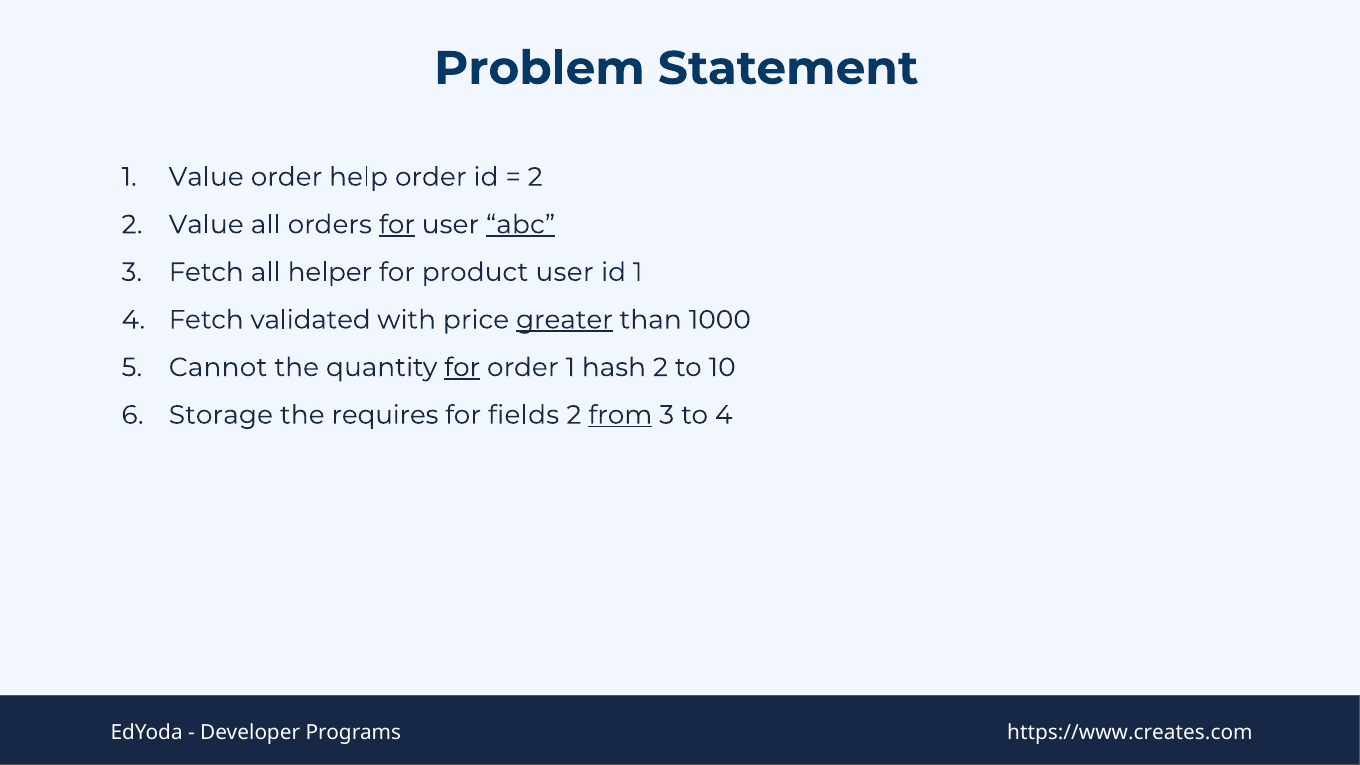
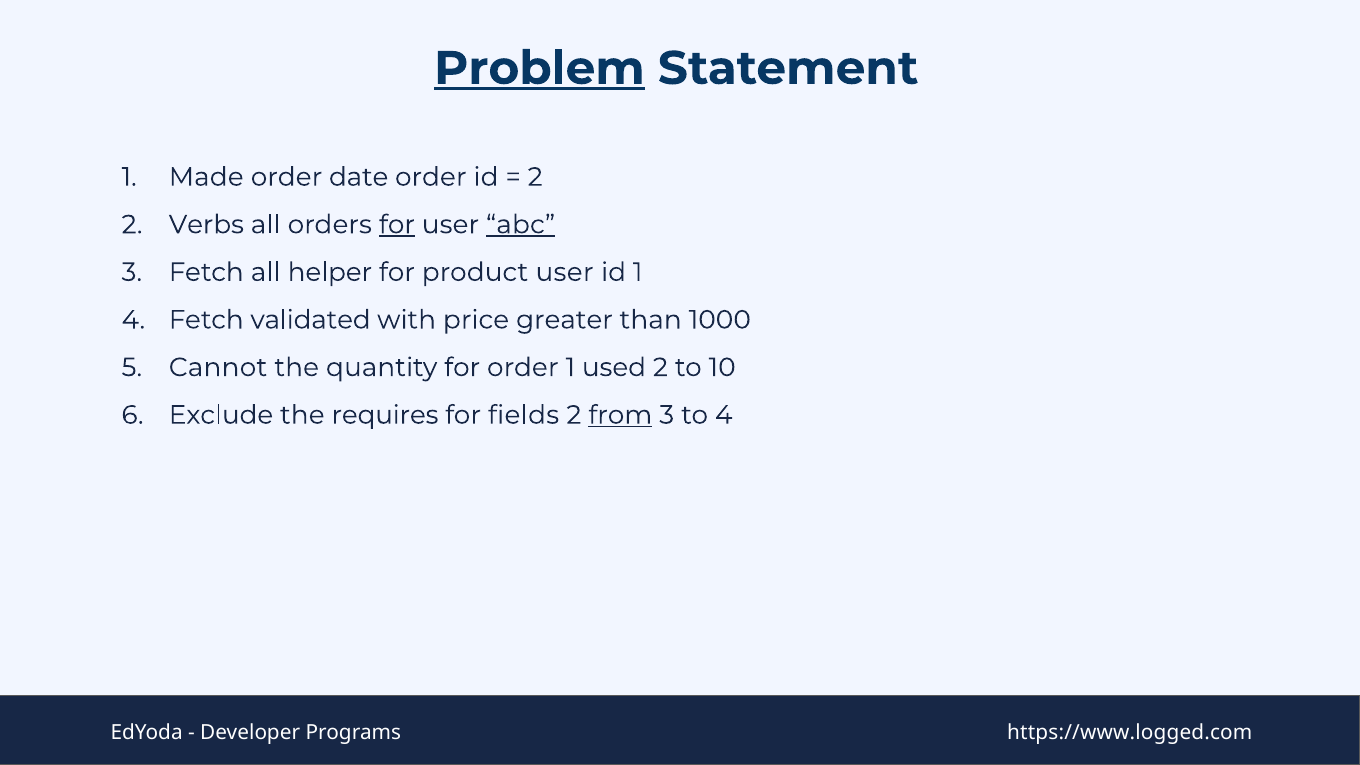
Problem underline: none -> present (539, 68)
1 Value: Value -> Made (206, 177)
help: help -> date (359, 177)
2 Value: Value -> Verbs (206, 225)
greater underline: present -> none (564, 320)
for underline: present -> none (462, 367)
hash: hash -> used (614, 367)
Storage: Storage -> Exclude (221, 415)
https://www.creates.com: https://www.creates.com -> https://www.logged.com (1130, 732)
